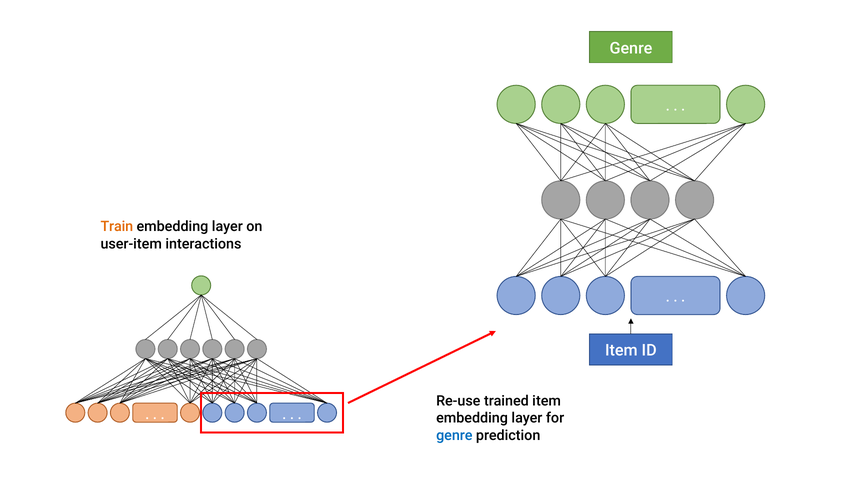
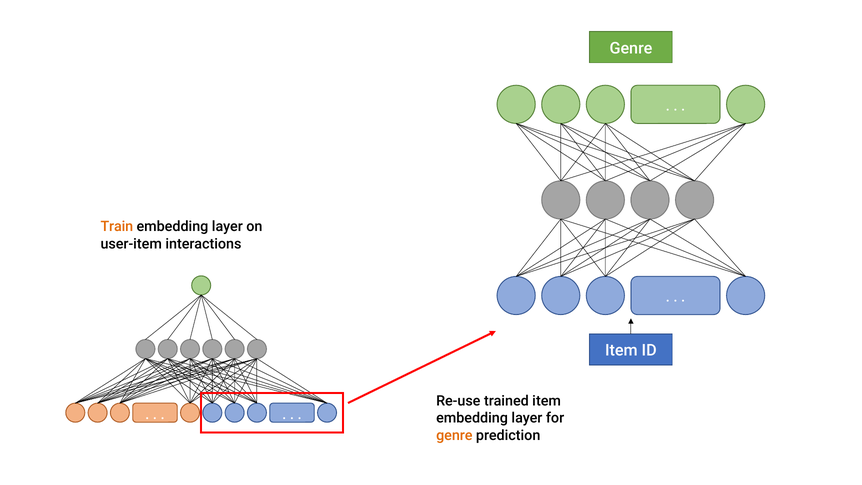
genre colour: blue -> orange (454, 435)
